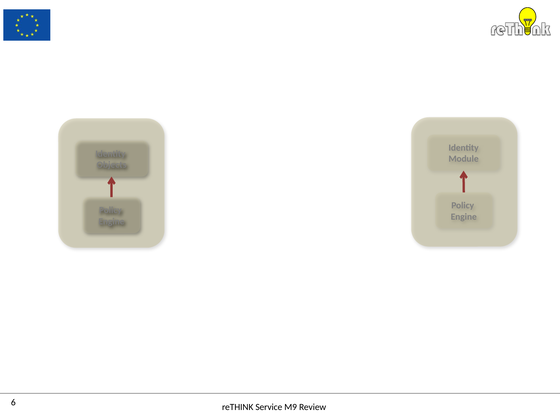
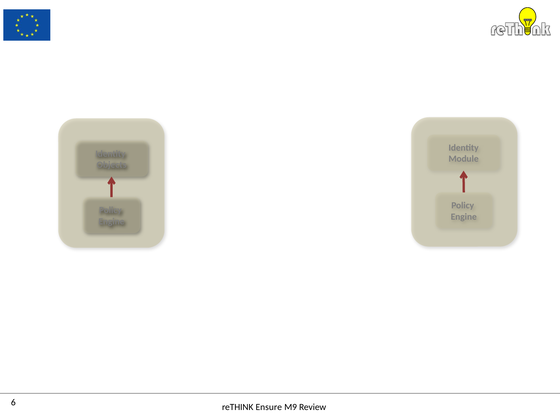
Service: Service -> Ensure (269, 407)
